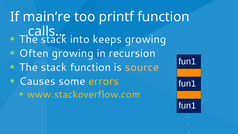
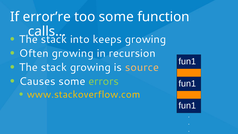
main’re: main’re -> error’re (47, 17)
too printf: printf -> some (116, 17)
stack function: function -> growing (90, 67)
errors colour: yellow -> light green (104, 81)
